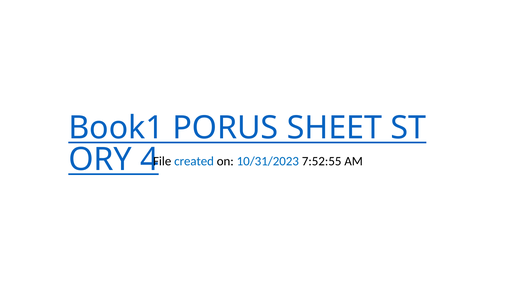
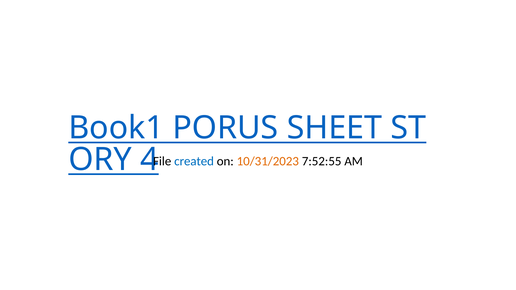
10/31/2023 colour: blue -> orange (268, 161)
